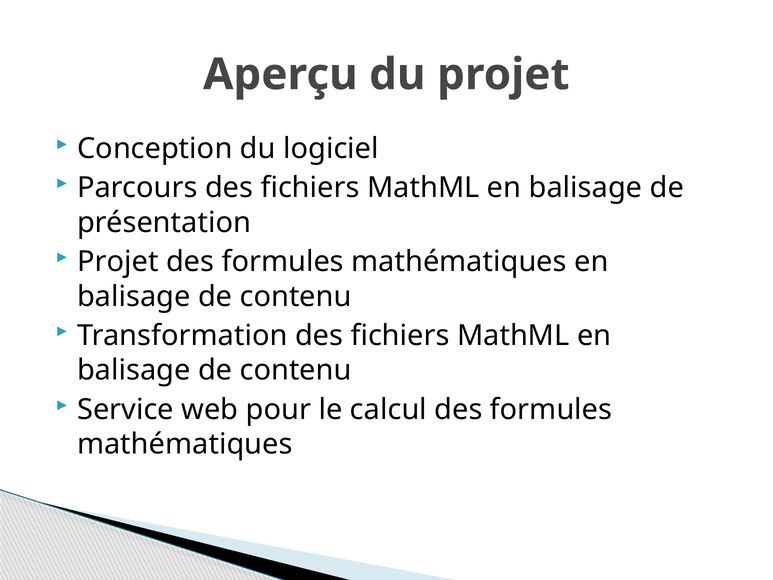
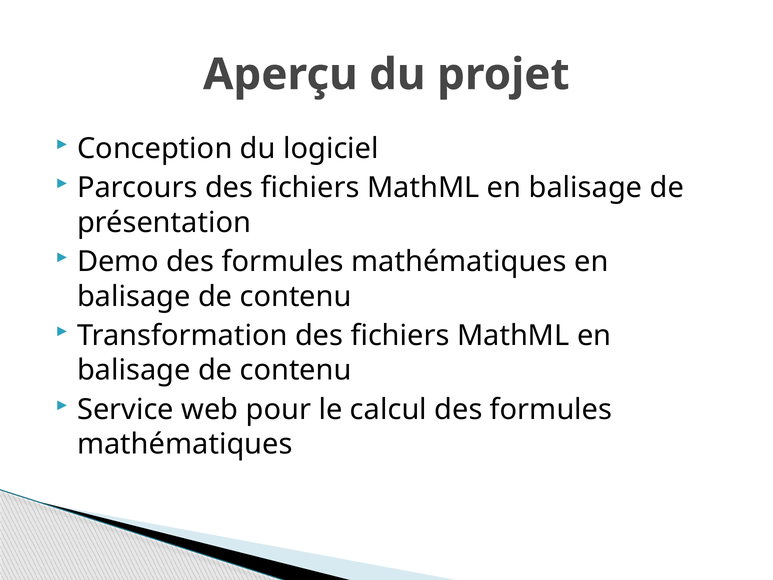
Projet: Projet -> Demo (118, 261)
